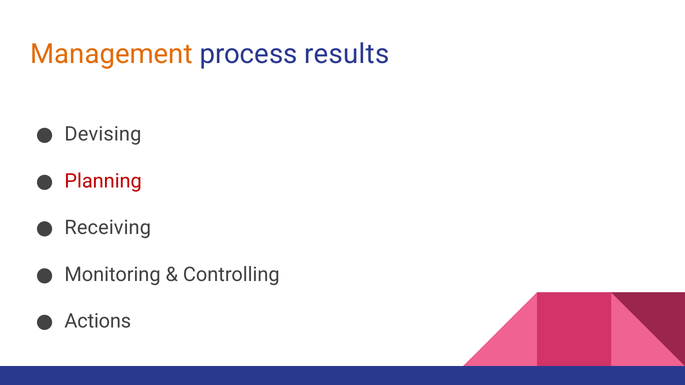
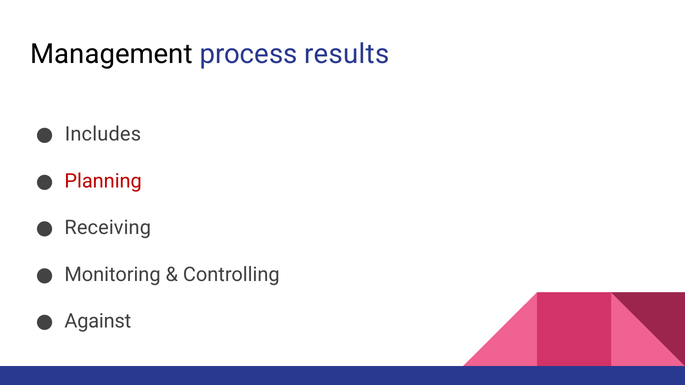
Management colour: orange -> black (111, 54)
Devising: Devising -> Includes (103, 134)
Actions: Actions -> Against (98, 322)
